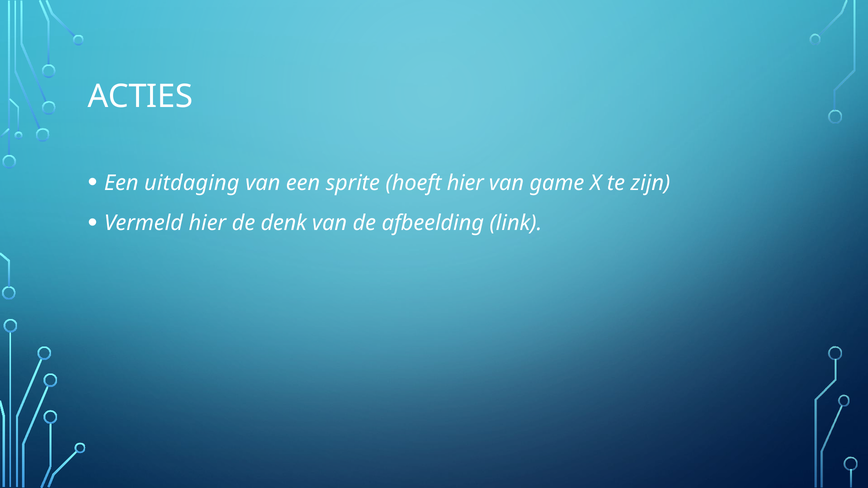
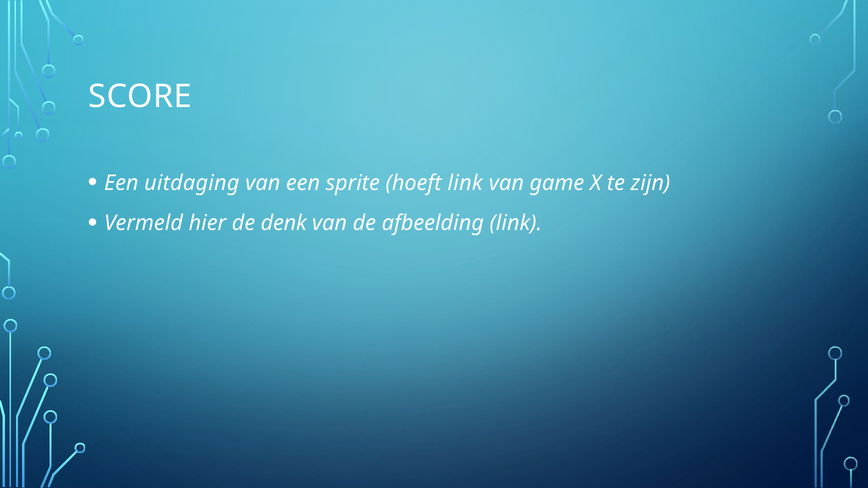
ACTIES: ACTIES -> SCORE (140, 96)
hoeft hier: hier -> link (465, 183)
